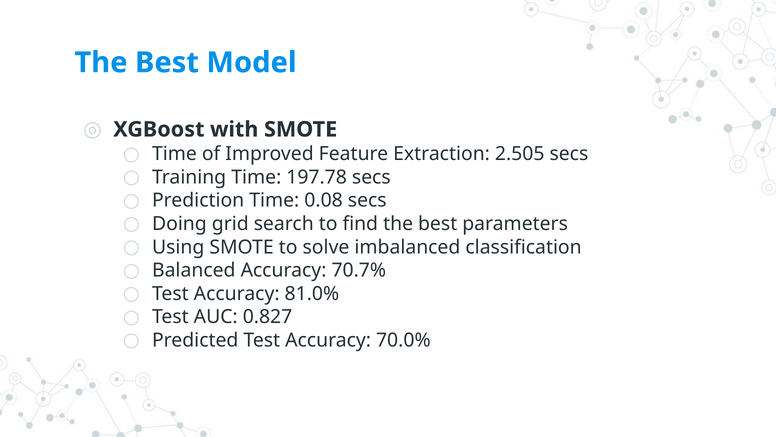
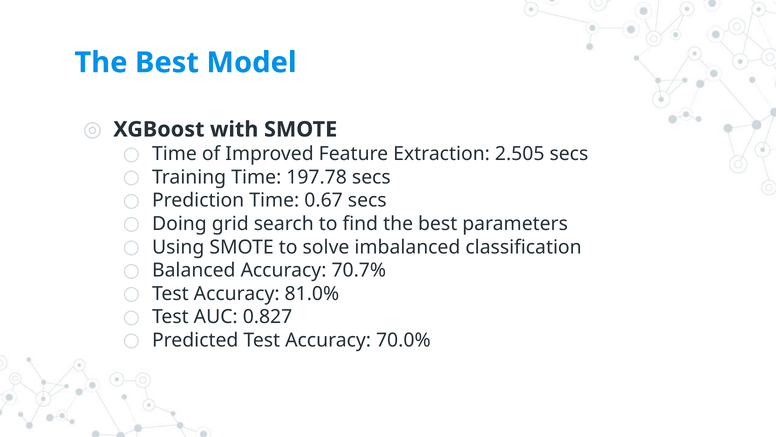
0.08: 0.08 -> 0.67 (324, 200)
